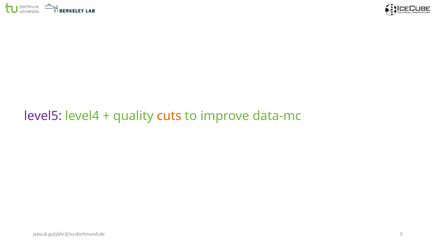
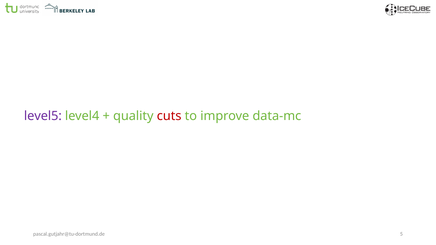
cuts colour: orange -> red (169, 116)
